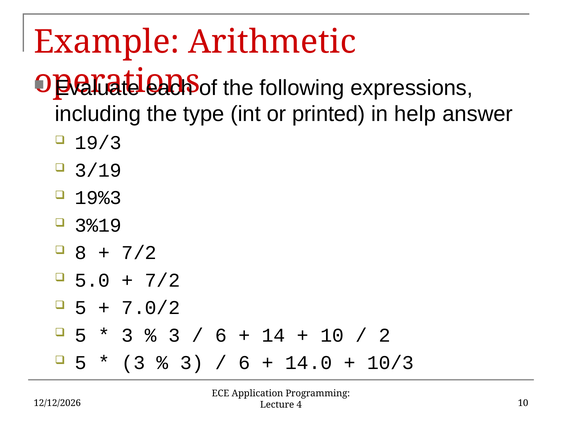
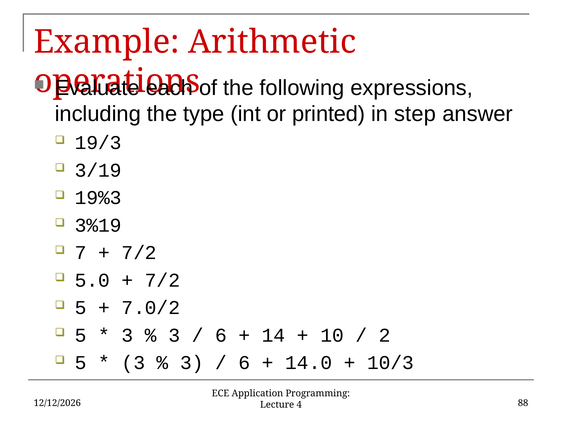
help: help -> step (415, 114)
8: 8 -> 7 (81, 253)
4 10: 10 -> 88 (523, 403)
